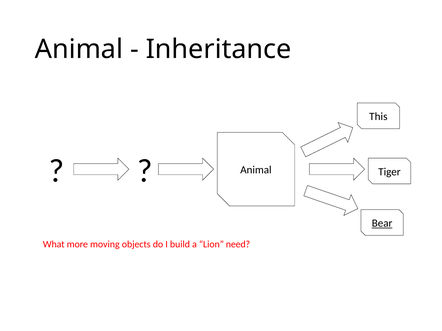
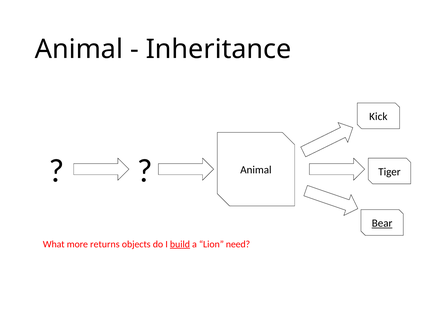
This: This -> Kick (378, 117)
moving: moving -> returns (105, 244)
build underline: none -> present (180, 244)
